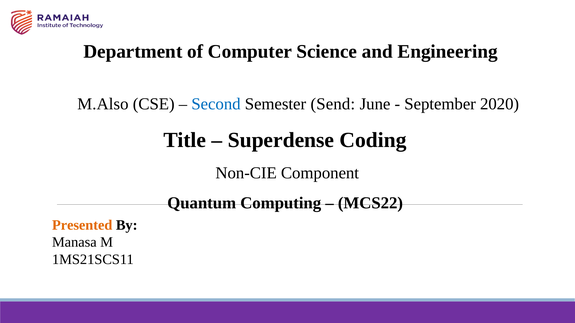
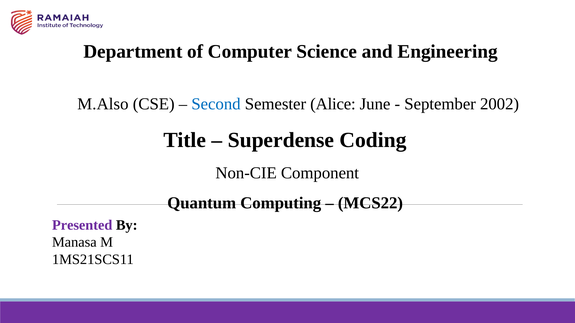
Send: Send -> Alice (333, 104)
2020: 2020 -> 2002 (500, 104)
Presented colour: orange -> purple (82, 225)
